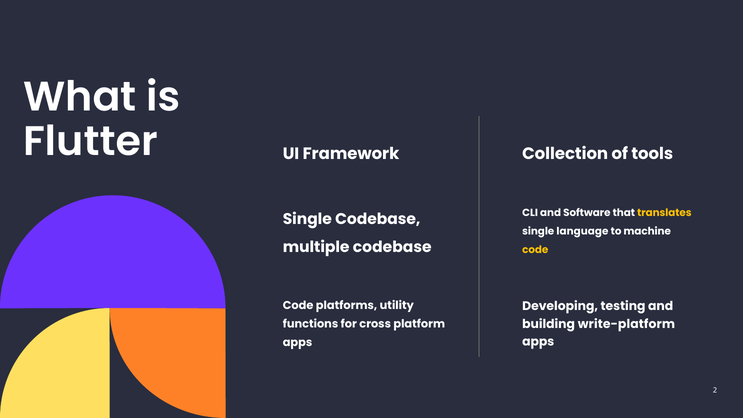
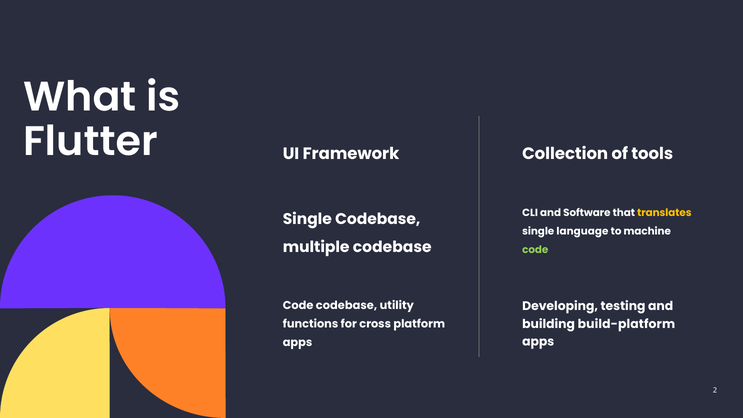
code colour: yellow -> light green (535, 250)
Code platforms: platforms -> codebase (346, 306)
write-platform: write-platform -> build-platform (626, 324)
